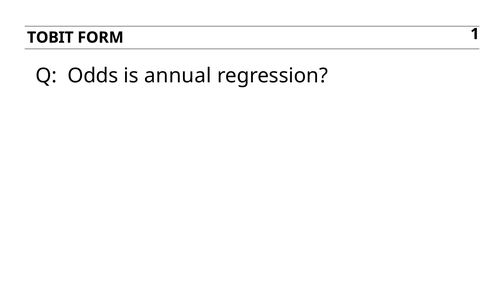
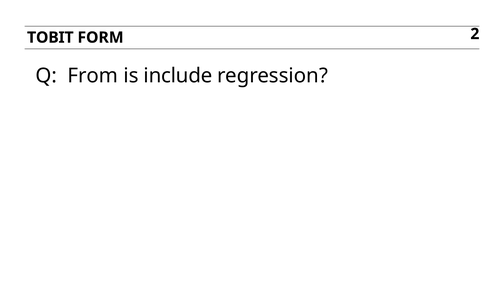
1: 1 -> 2 (475, 34)
Odds: Odds -> From (93, 76)
annual: annual -> include (178, 76)
